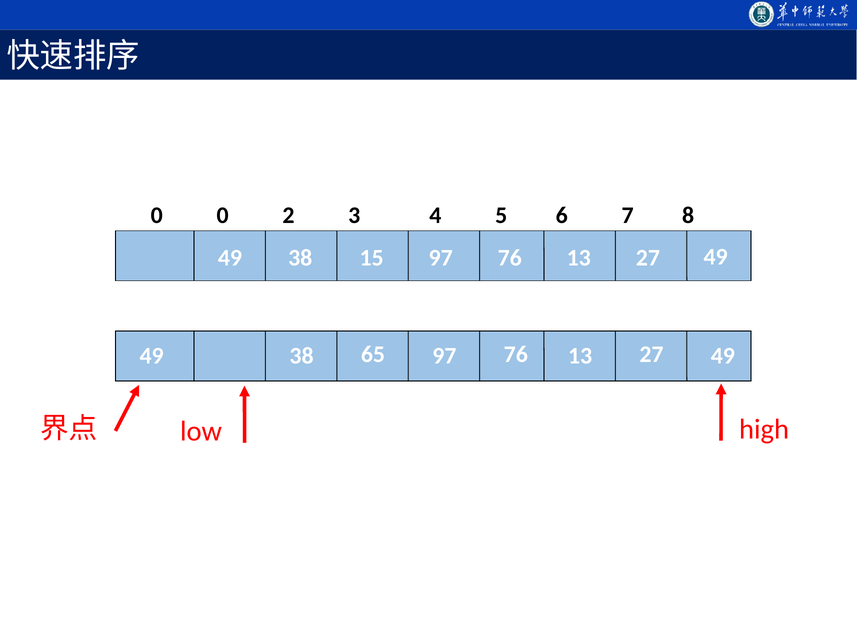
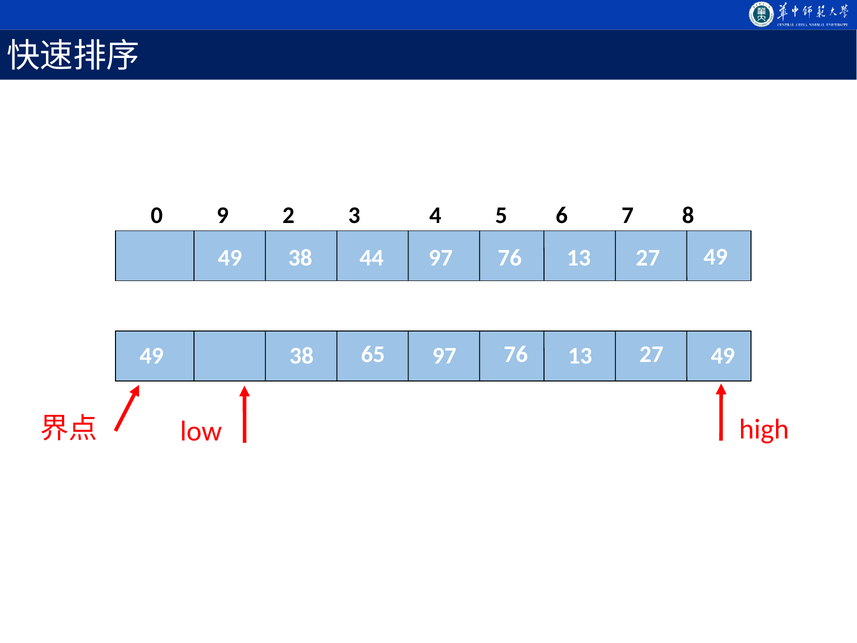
0 0: 0 -> 9 (223, 215)
15: 15 -> 44 (372, 258)
